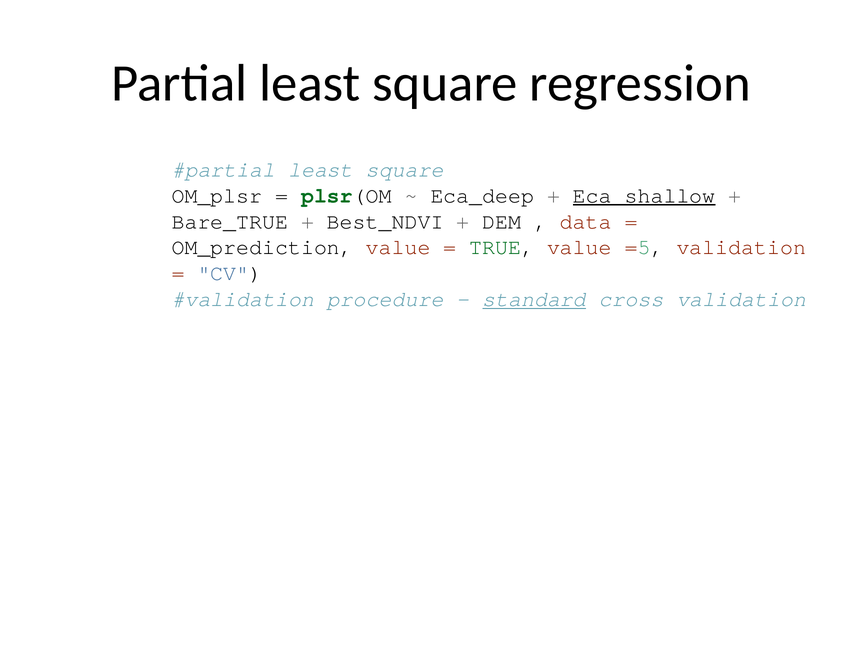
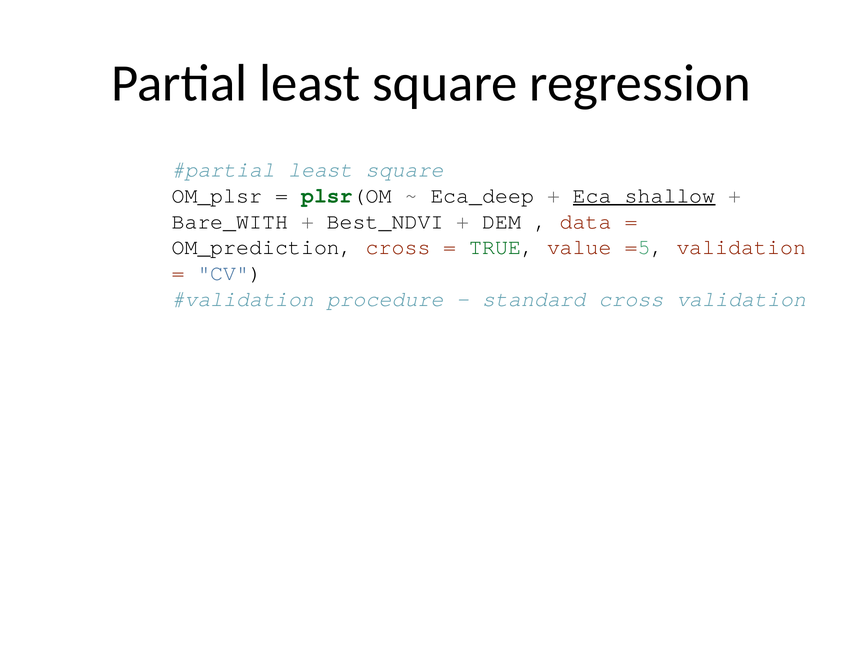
Bare_TRUE: Bare_TRUE -> Bare_WITH (230, 222)
OM_prediction value: value -> cross (398, 247)
standard underline: present -> none (534, 299)
